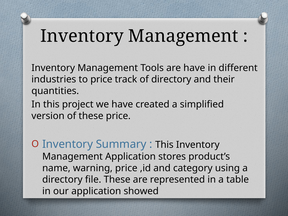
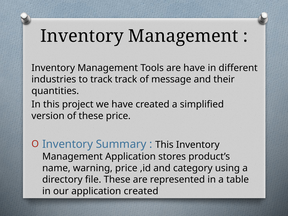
to price: price -> track (101, 79)
of directory: directory -> message (171, 79)
application showed: showed -> created (141, 191)
